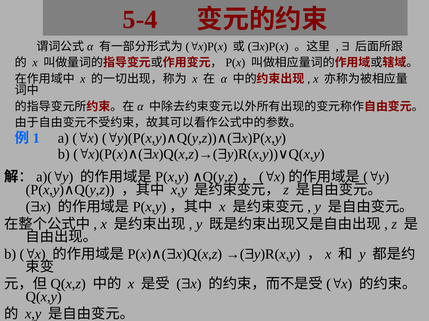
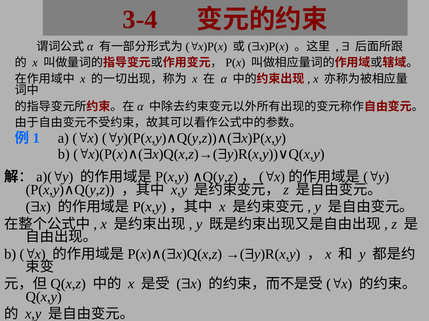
5-4: 5-4 -> 3-4 (140, 20)
